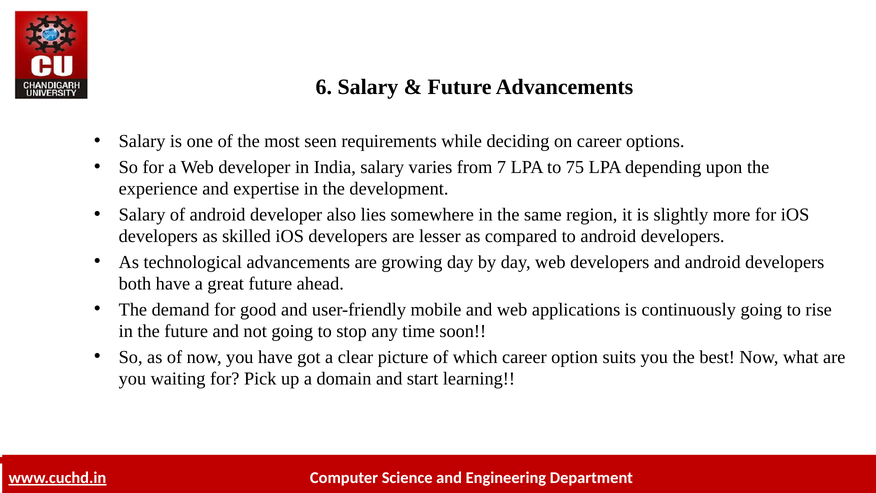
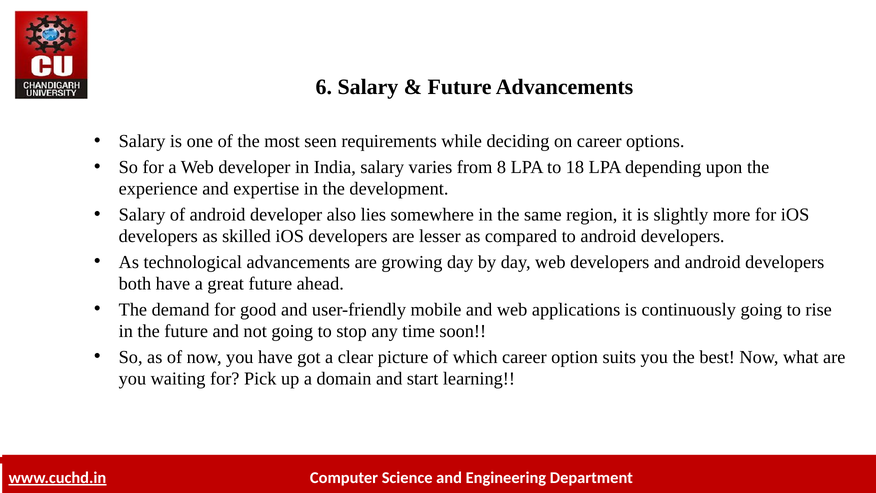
7: 7 -> 8 (501, 167)
75: 75 -> 18 (575, 167)
